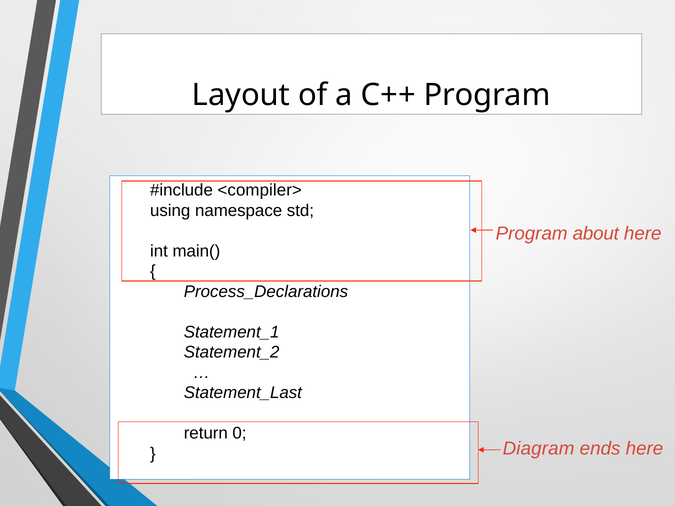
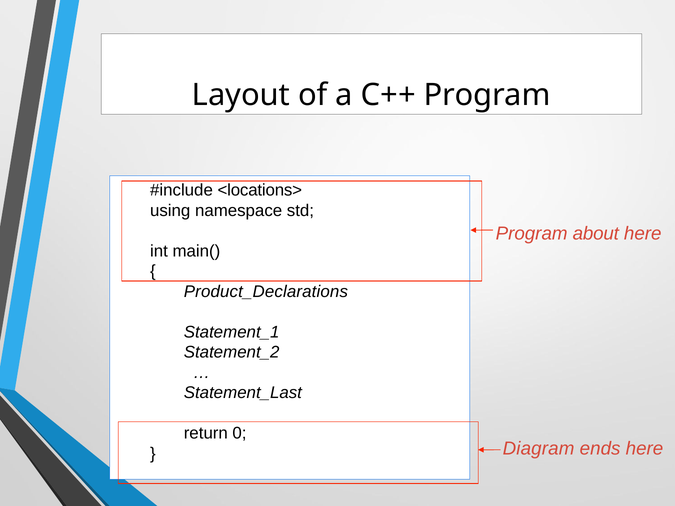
<compiler>: <compiler> -> <locations> (260, 190)
Process_Declarations: Process_Declarations -> Product_Declarations (266, 292)
